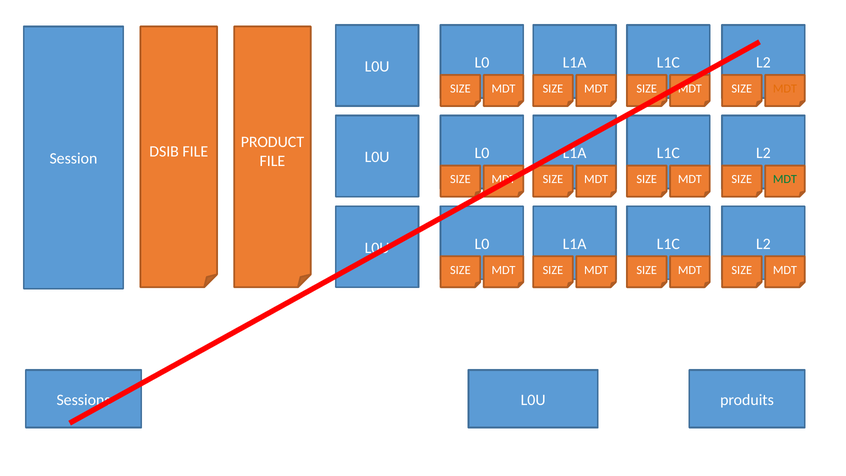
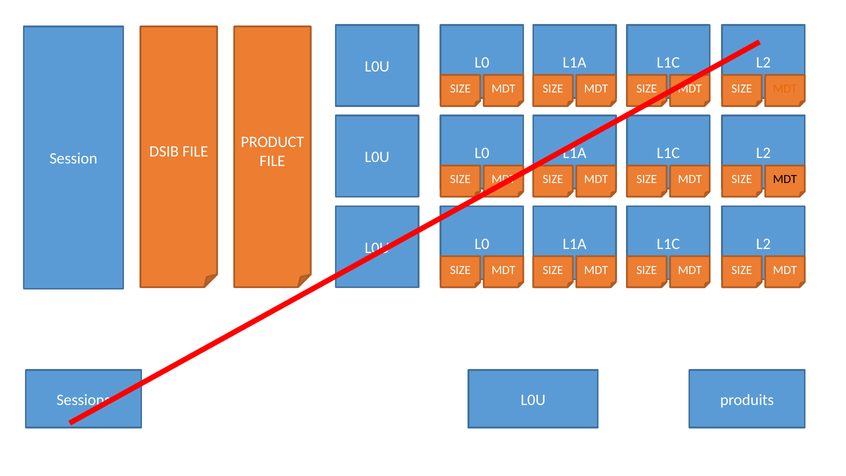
MDT colour: green -> black (785, 179)
